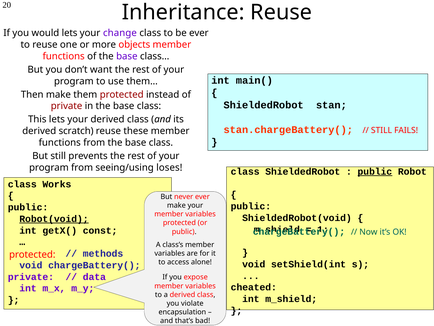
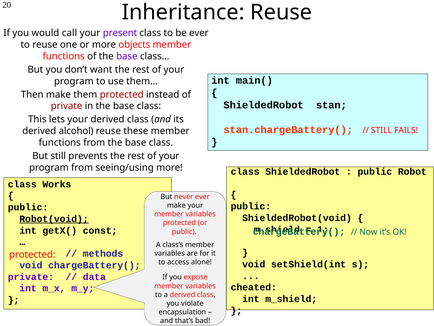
would lets: lets -> call (69, 33)
change: change -> present (120, 33)
scratch: scratch -> alcohol (76, 131)
seeing/using loses: loses -> more (169, 167)
public underline: present -> none (375, 171)
